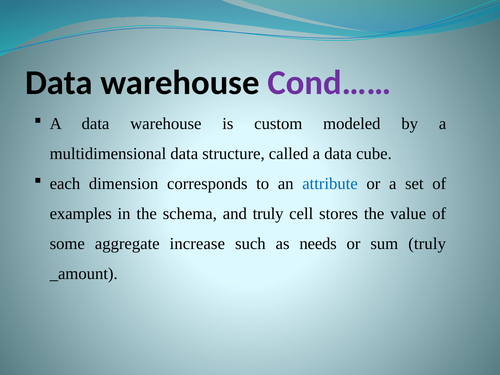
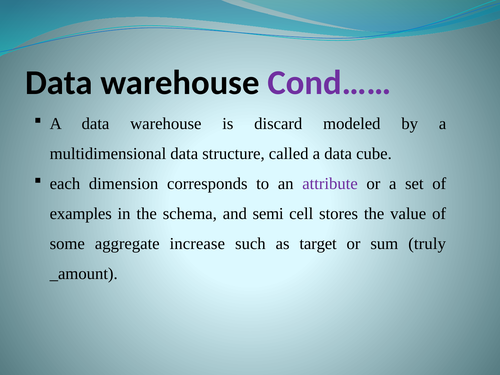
custom: custom -> discard (278, 124)
attribute colour: blue -> purple (330, 184)
and truly: truly -> semi (268, 214)
needs: needs -> target (318, 244)
